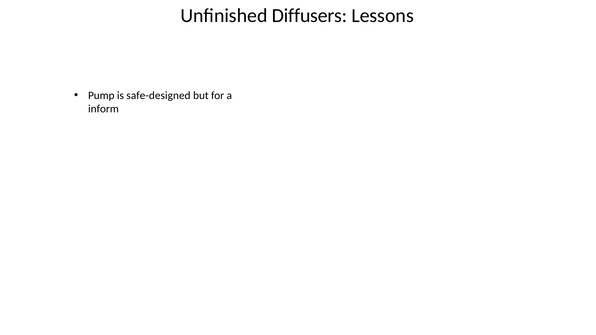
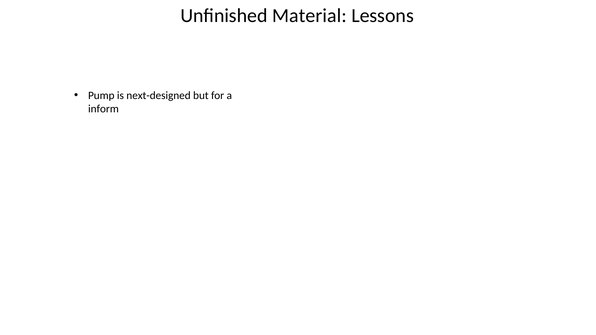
Diffusers: Diffusers -> Material (309, 16)
safe-designed: safe-designed -> next-designed (159, 95)
